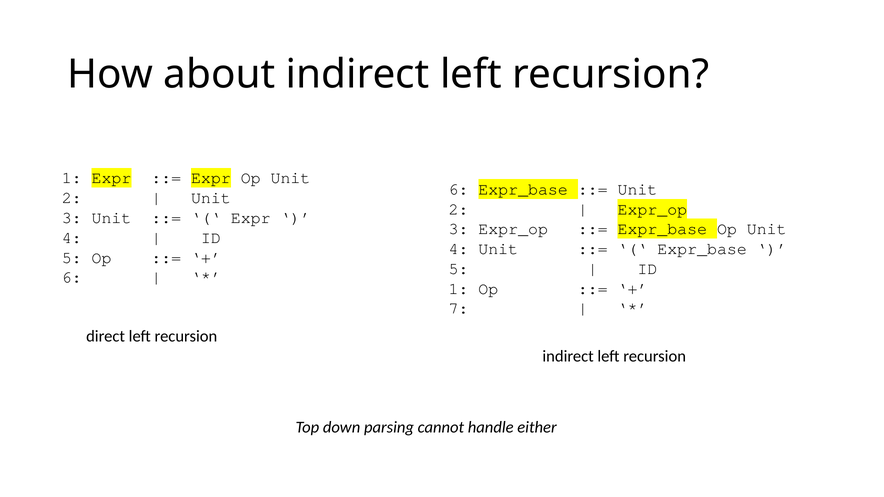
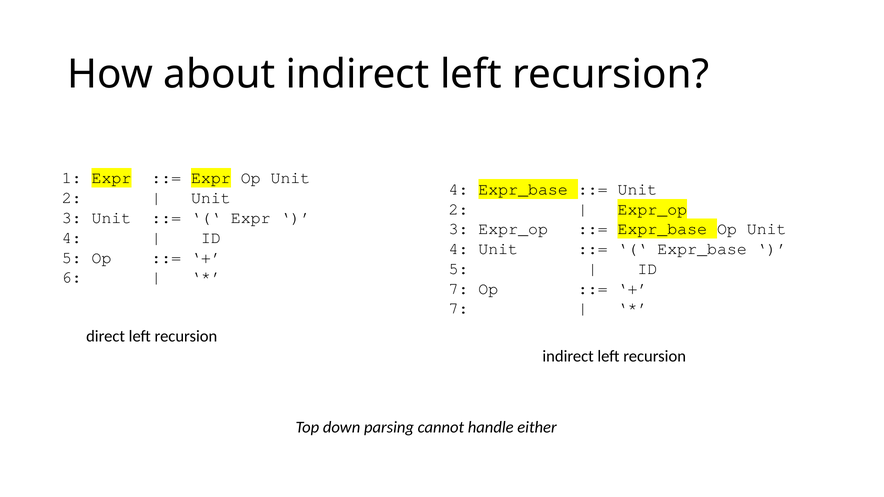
6: 6 -> 4 (458, 189)
1: 1 -> 7 (458, 289)
